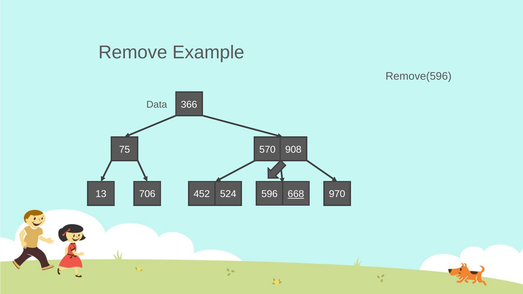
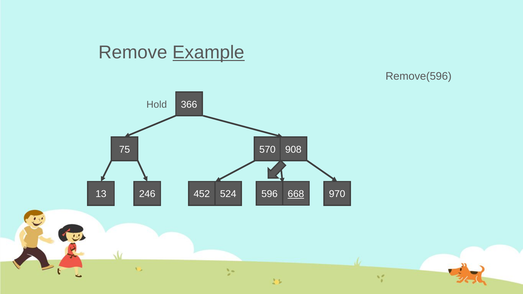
Example underline: none -> present (209, 52)
Data: Data -> Hold (157, 105)
706: 706 -> 246 (147, 194)
